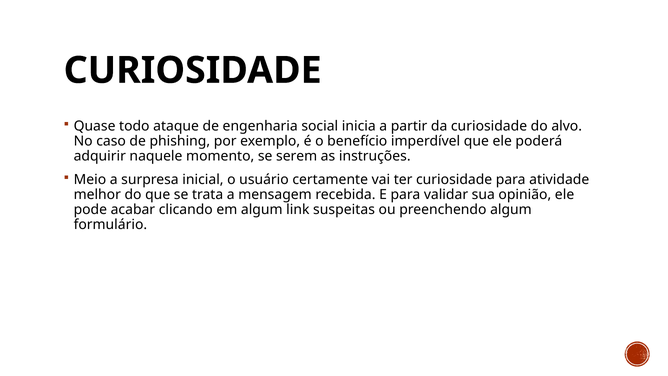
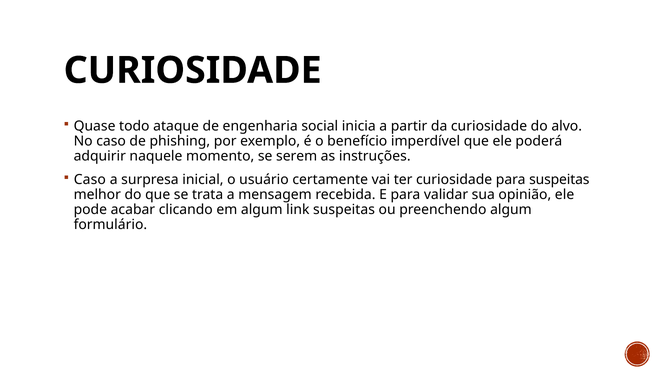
Meio: Meio -> Caso (90, 180)
para atividade: atividade -> suspeitas (559, 180)
